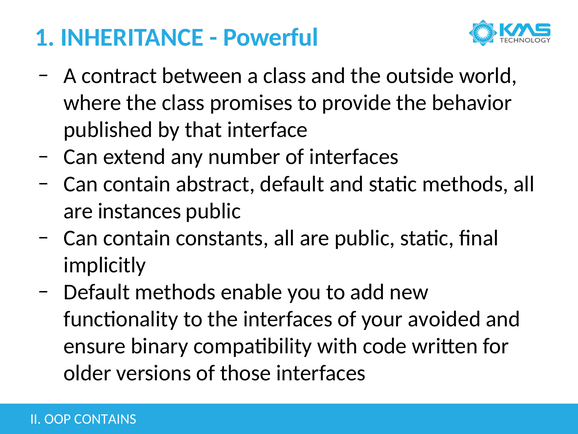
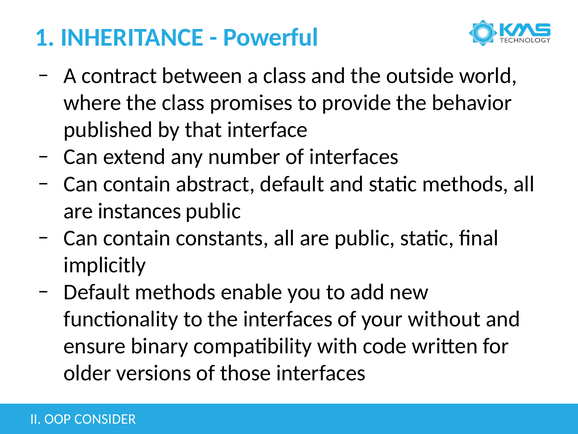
avoided: avoided -> without (444, 319)
CONTAINS: CONTAINS -> CONSIDER (105, 418)
